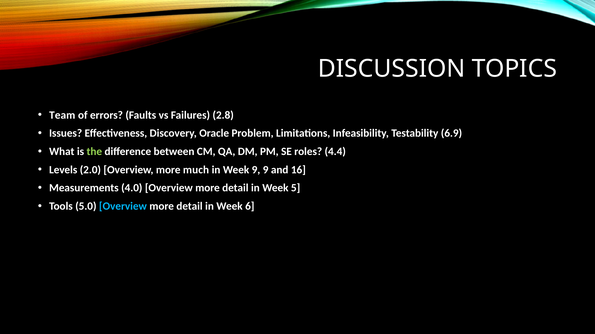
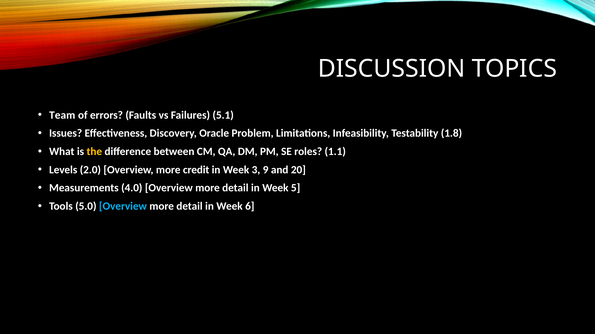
2.8: 2.8 -> 5.1 (223, 115)
6.9: 6.9 -> 1.8 (451, 134)
the colour: light green -> yellow (94, 152)
4.4: 4.4 -> 1.1 (335, 152)
much: much -> credit (196, 170)
Week 9: 9 -> 3 (256, 170)
16: 16 -> 20 (298, 170)
